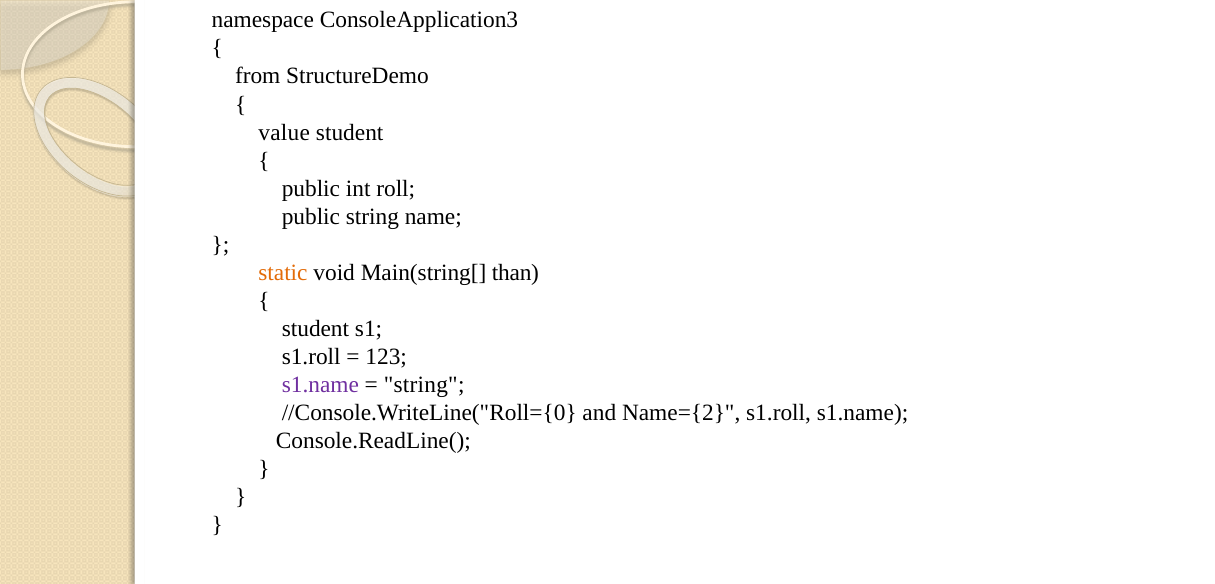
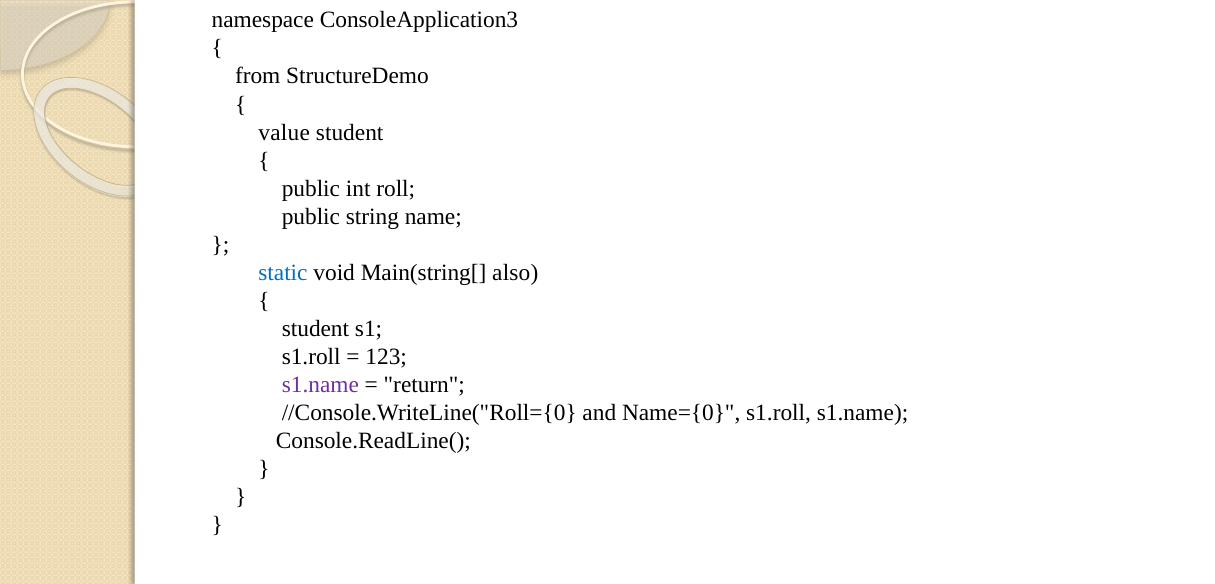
static colour: orange -> blue (283, 273)
than: than -> also (515, 273)
string: string -> return (424, 385)
Name={2: Name={2 -> Name={0 (681, 413)
